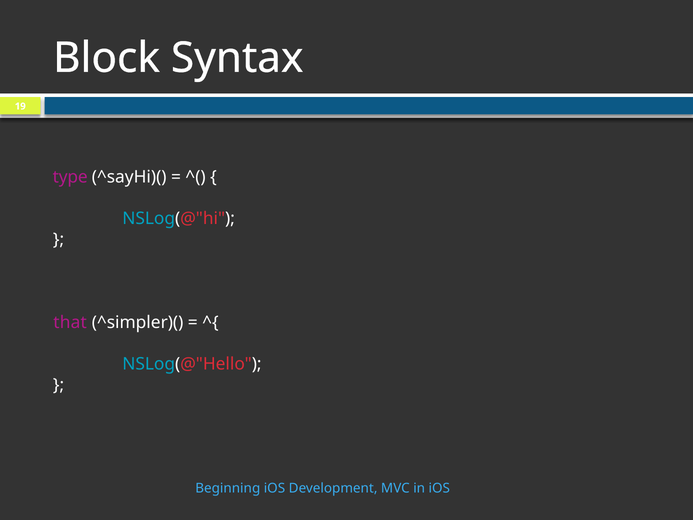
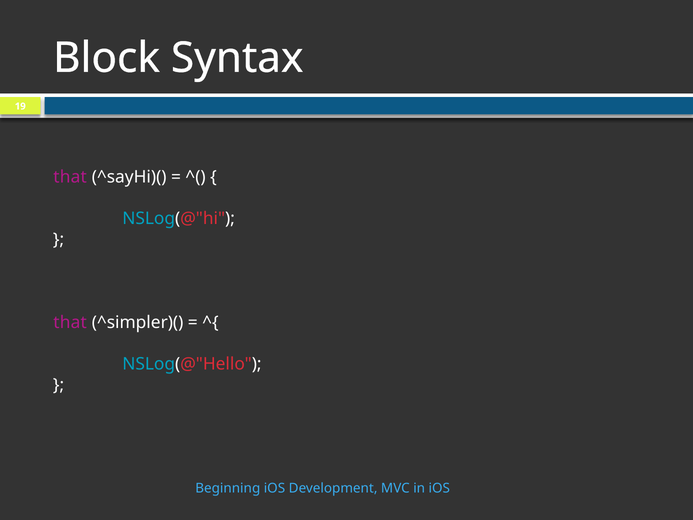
type: type -> that (70, 177)
